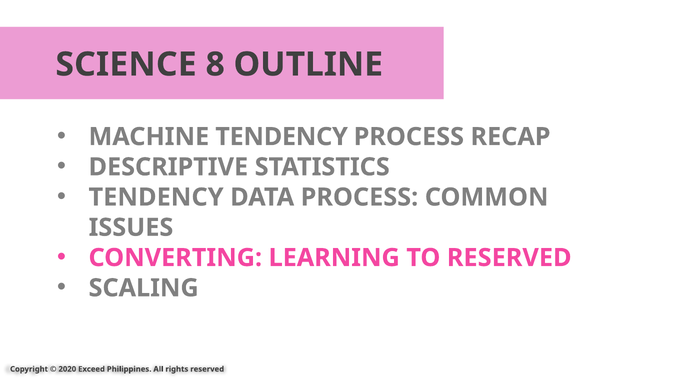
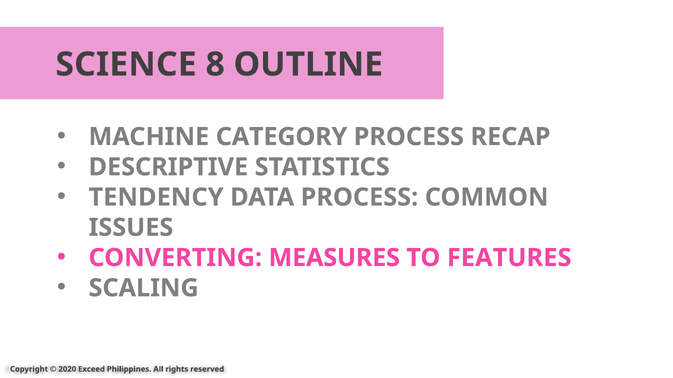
MACHINE TENDENCY: TENDENCY -> CATEGORY (282, 137)
LEARNING: LEARNING -> MEASURES (334, 258)
TO RESERVED: RESERVED -> FEATURES (509, 258)
